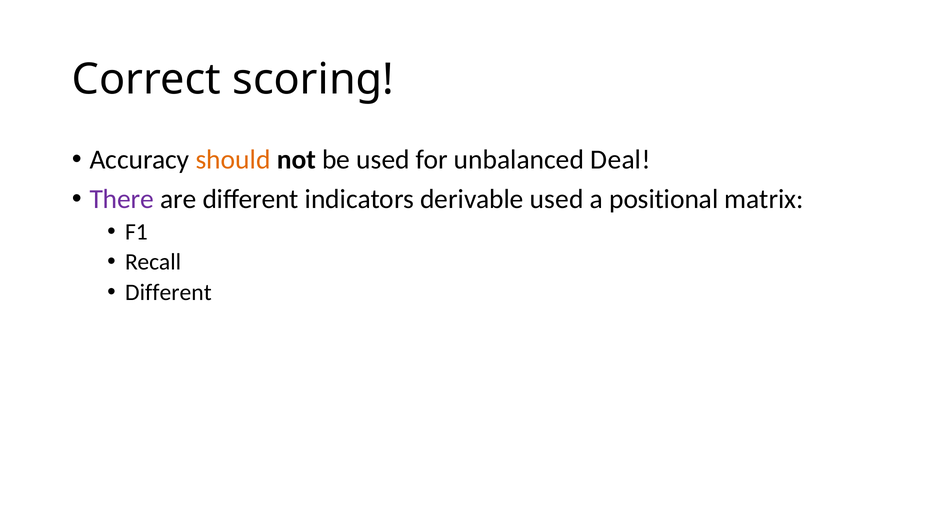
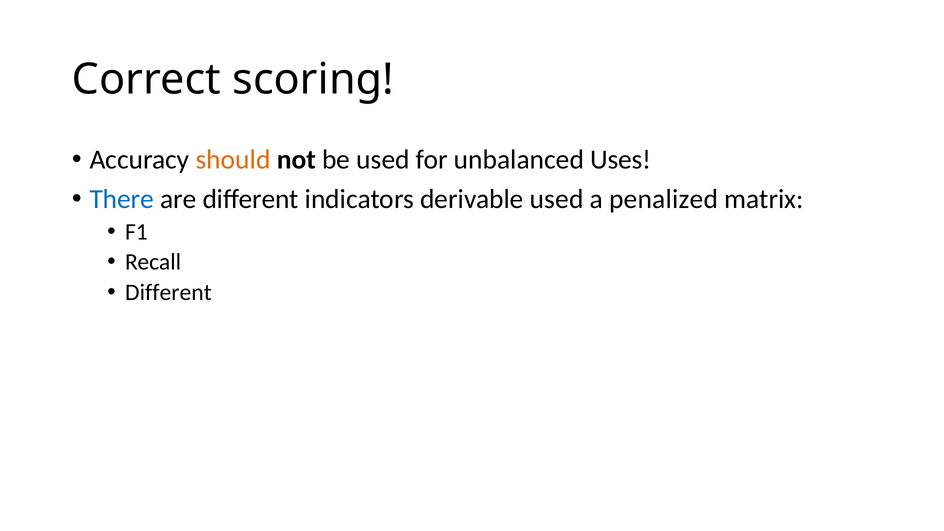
Deal: Deal -> Uses (621, 160)
There colour: purple -> blue (122, 199)
positional: positional -> penalized (664, 199)
